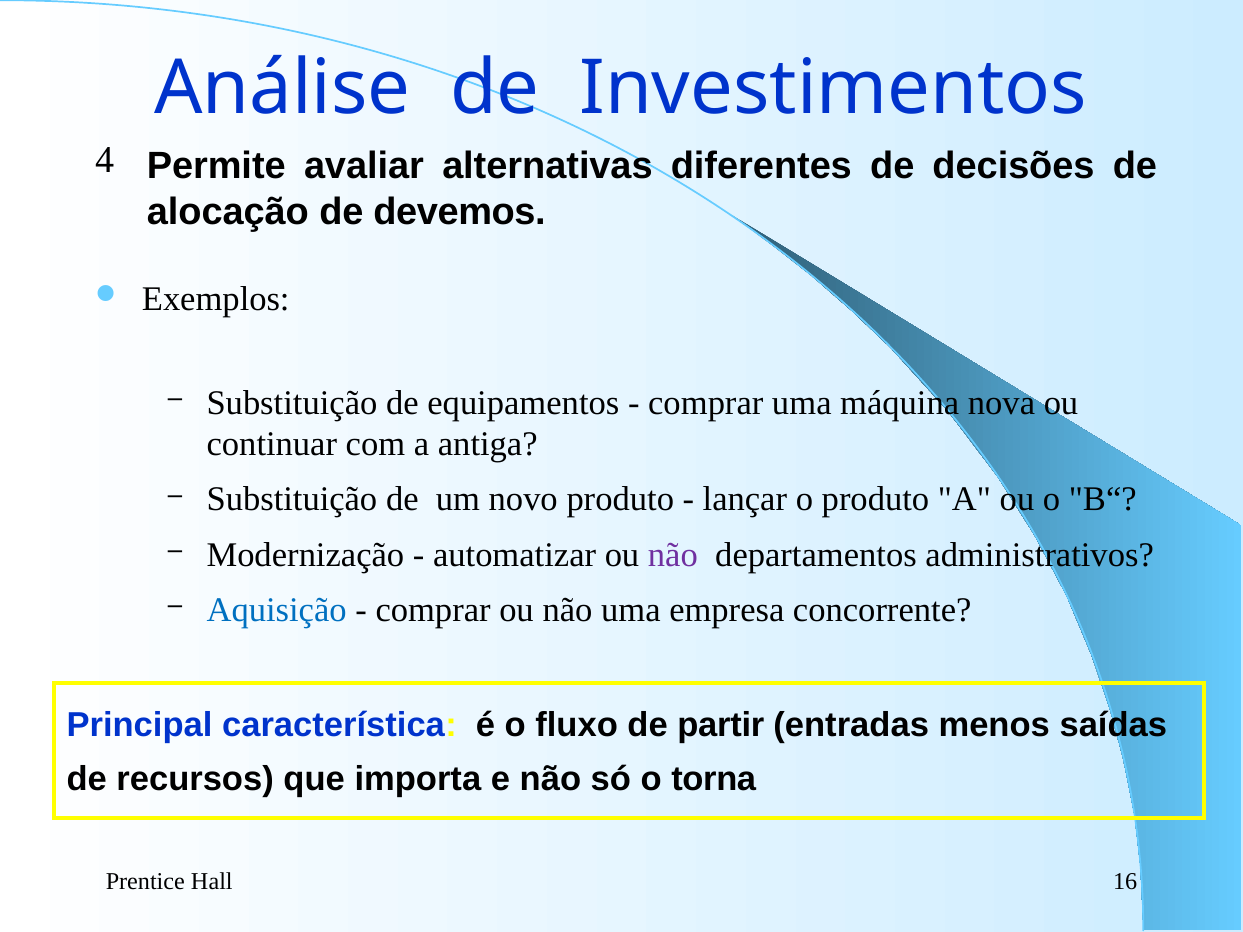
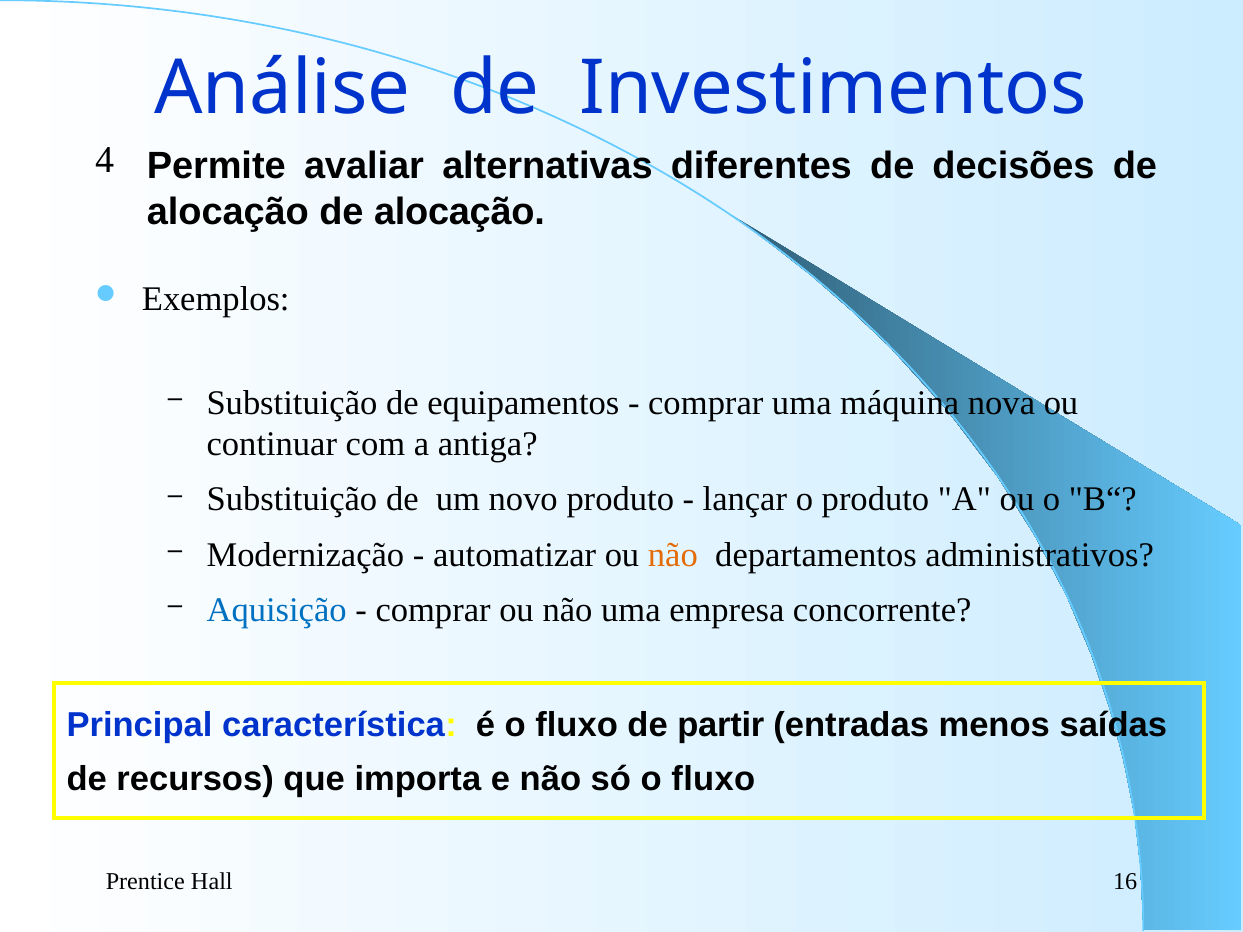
alocação de devemos: devemos -> alocação (459, 212)
não colour: purple -> orange (673, 555)
só o torna: torna -> fluxo (713, 779)
